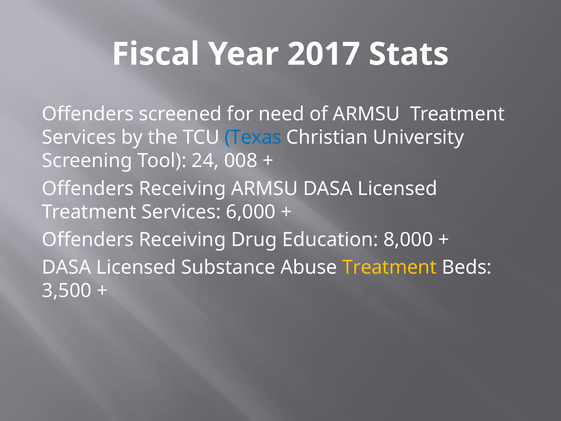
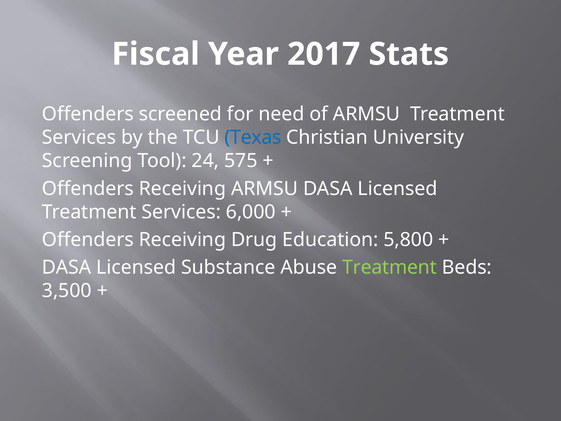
008: 008 -> 575 (241, 161)
8,000: 8,000 -> 5,800 (408, 240)
Treatment colour: yellow -> light green (390, 267)
